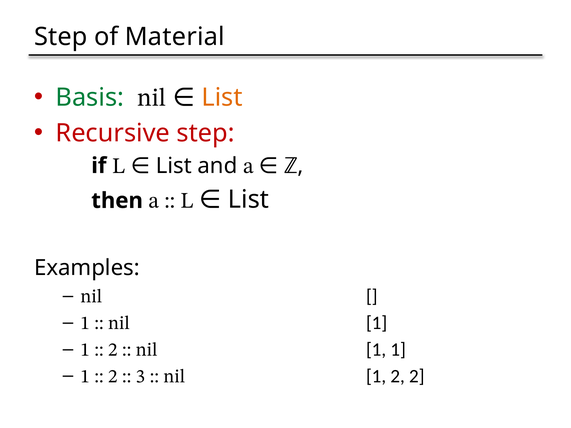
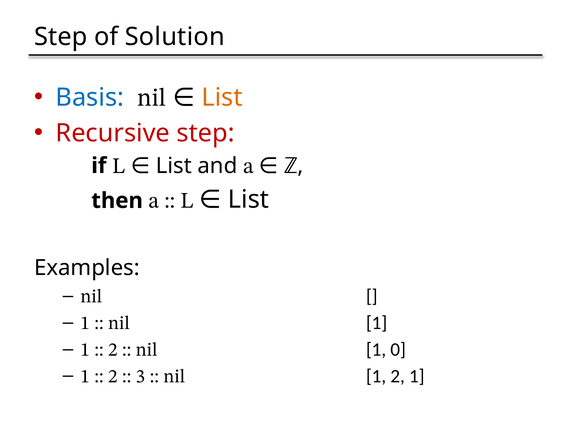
Material: Material -> Solution (175, 37)
Basis colour: green -> blue (90, 98)
1 1: 1 -> 0 (398, 350)
2 2: 2 -> 1 (417, 376)
